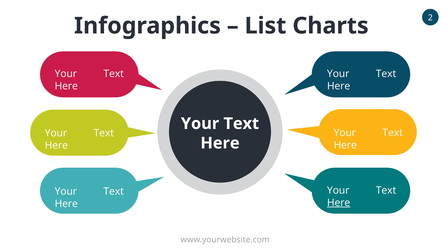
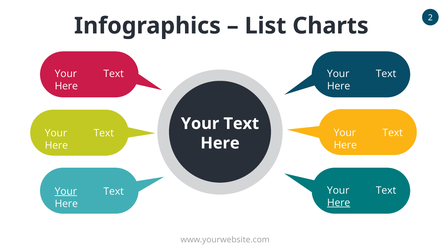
Your underline: none -> present (66, 192)
